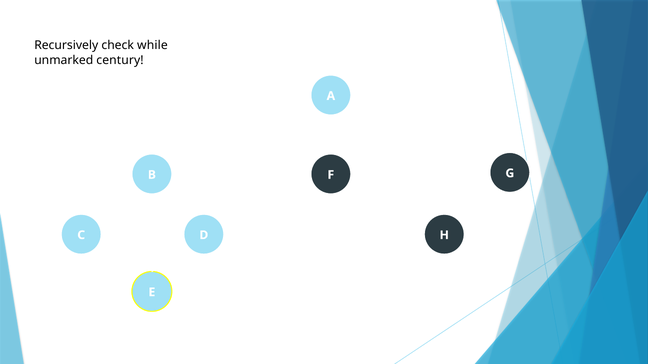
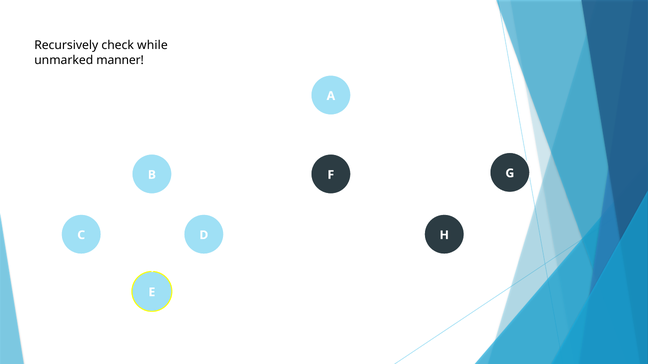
century: century -> manner (120, 60)
